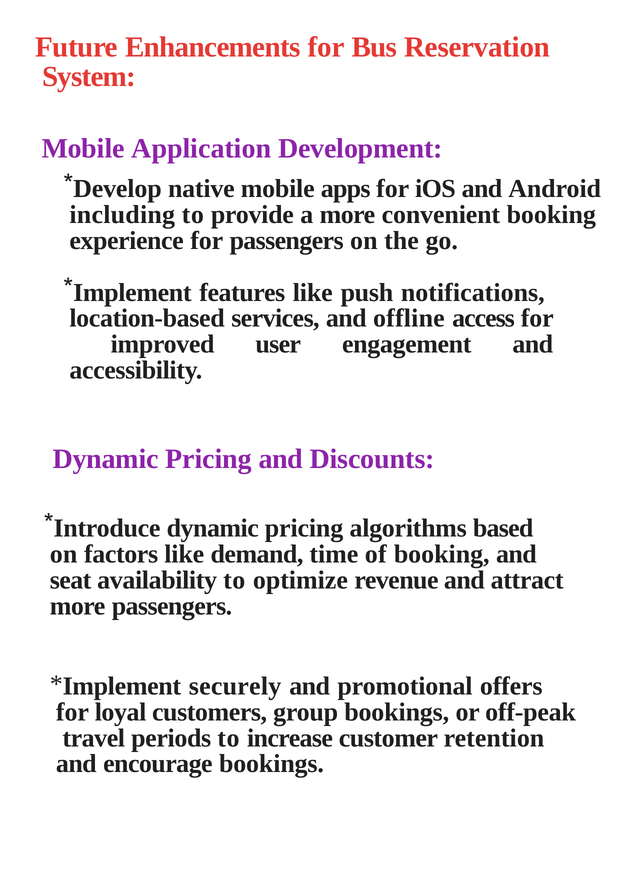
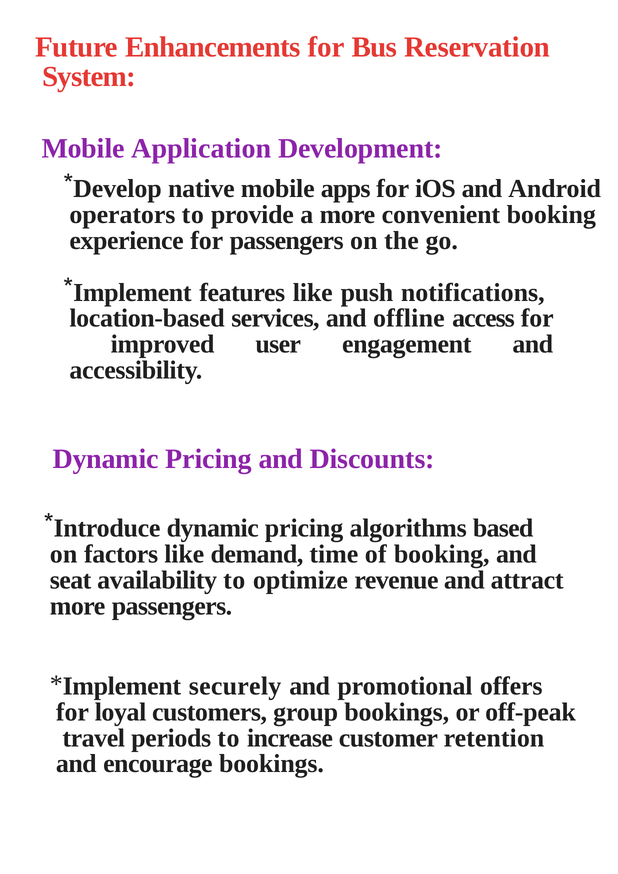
including: including -> operators (122, 215)
